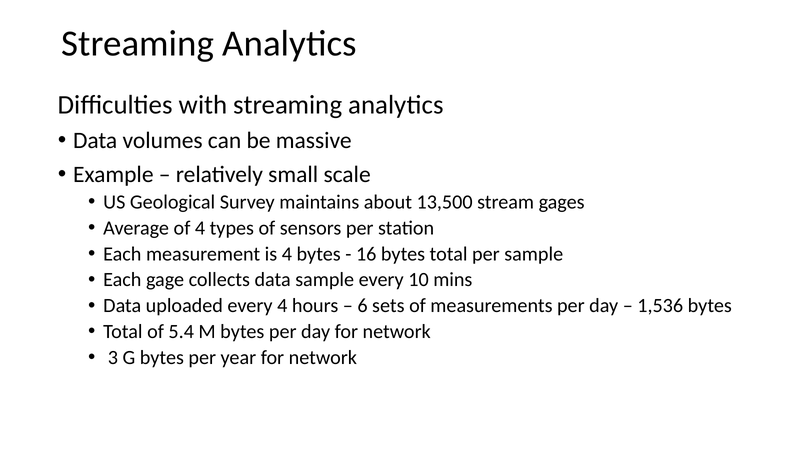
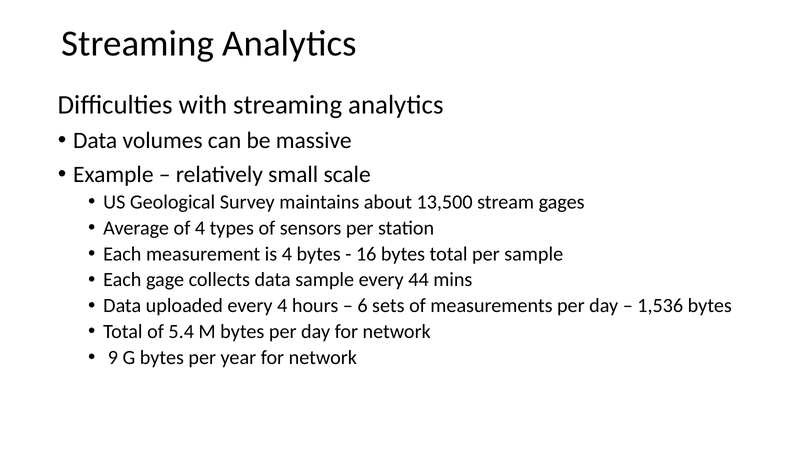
10: 10 -> 44 (419, 280)
3: 3 -> 9 (113, 358)
